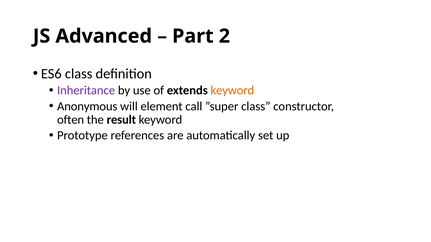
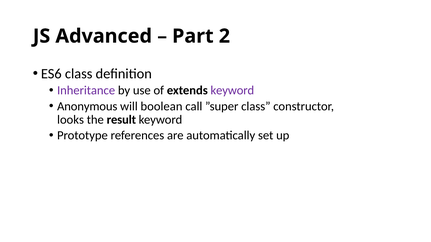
keyword colour: orange -> purple (232, 91)
element: element -> boolean (162, 106)
often: often -> looks (71, 120)
